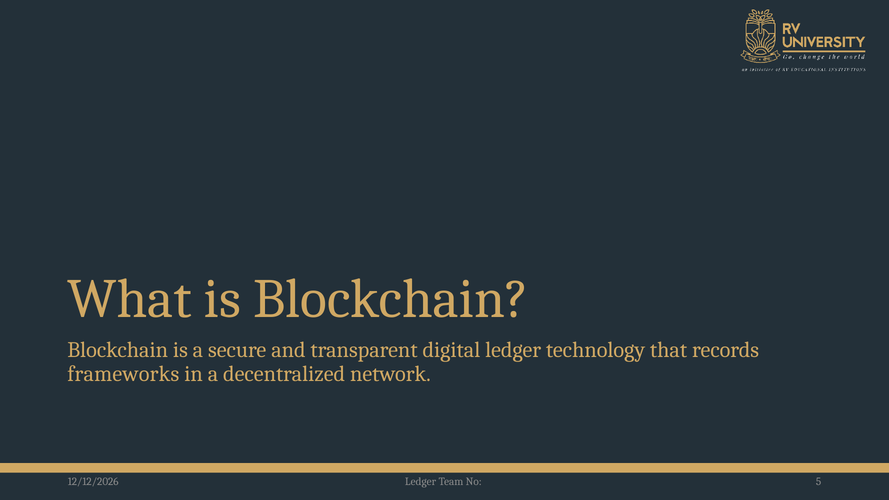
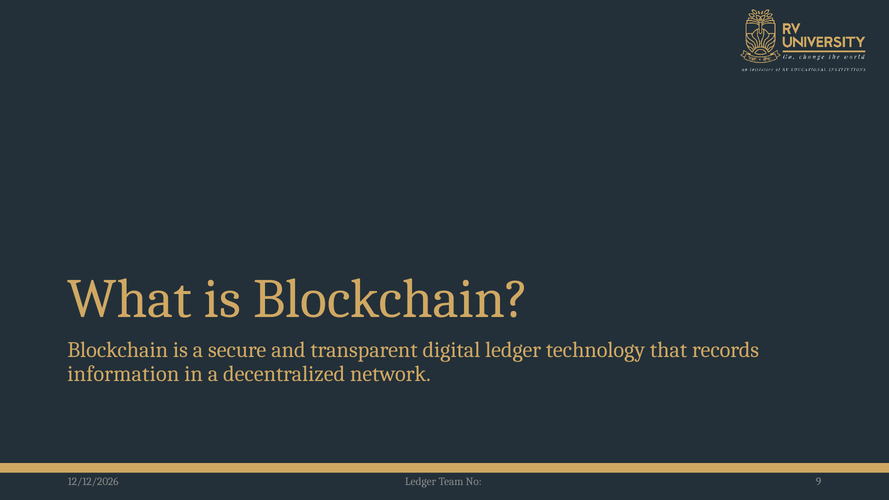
frameworks: frameworks -> information (123, 374)
5: 5 -> 9 (819, 482)
